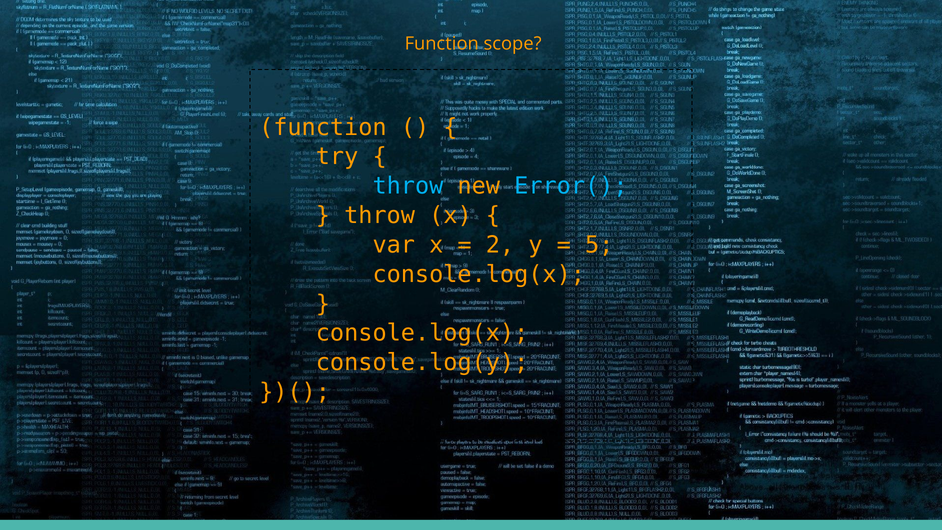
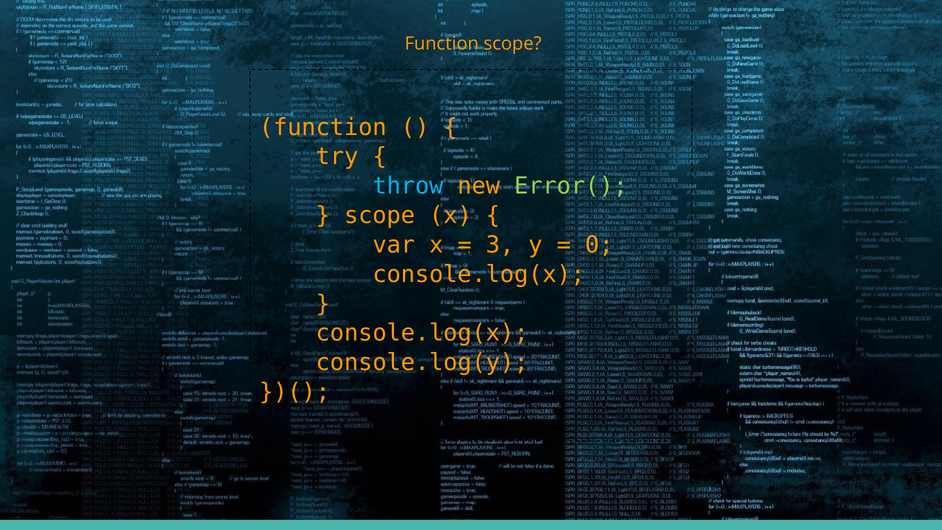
Error( colour: light blue -> light green (571, 186)
throw: throw -> scope (380, 215)
2: 2 -> 3 (500, 245)
5: 5 -> 0 (599, 245)
